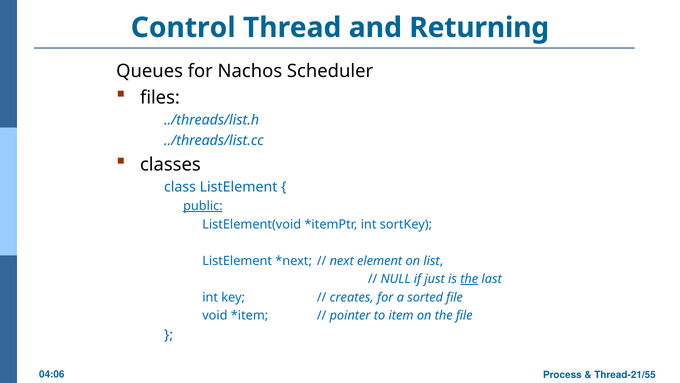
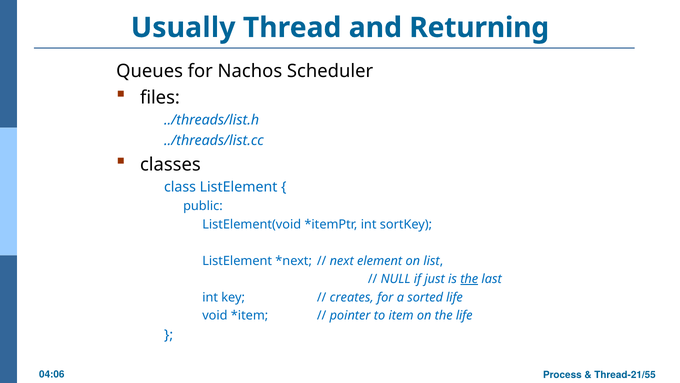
Control: Control -> Usually (183, 28)
public underline: present -> none (203, 206)
sorted file: file -> life (455, 297)
the file: file -> life (464, 315)
